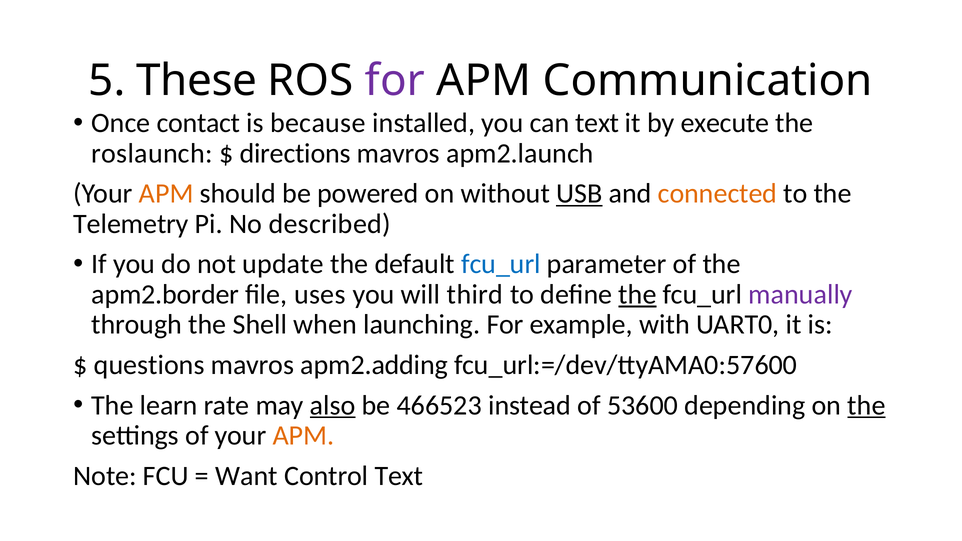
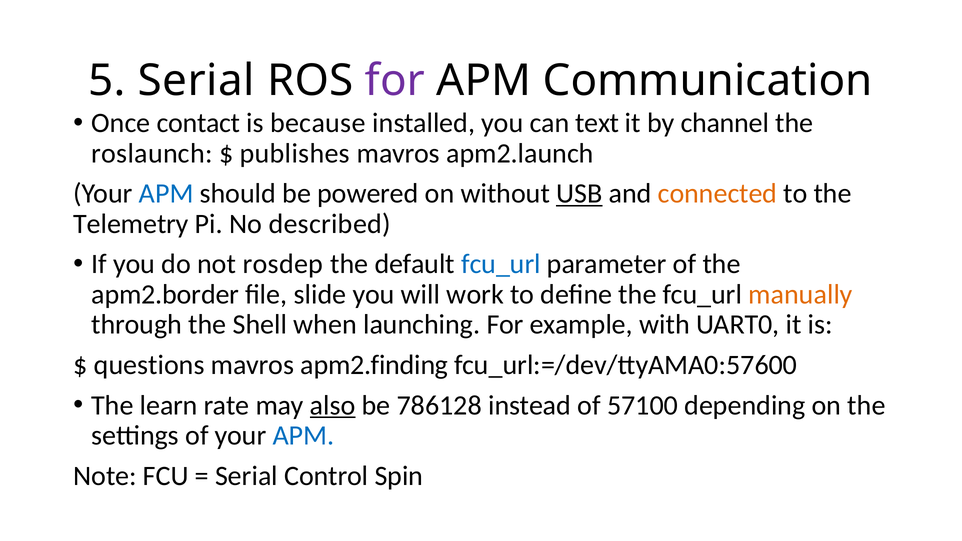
5 These: These -> Serial (196, 81)
execute: execute -> channel (725, 123)
directions: directions -> publishes (295, 153)
APM colour: orange -> blue (166, 194)
update: update -> rosdep (283, 264)
uses: uses -> slide (320, 295)
third: third -> work (475, 295)
the underline: present -> none (637, 295)
manually colour: purple -> orange (801, 295)
apm2.adding: apm2.adding -> apm2.finding (374, 365)
466523: 466523 -> 786128 (439, 405)
53600: 53600 -> 57100 (643, 405)
the underline: present -> none (866, 405)
APM colour: orange -> blue (304, 436)
Want: Want -> Serial (246, 476)
Control Text: Text -> Spin (399, 476)
